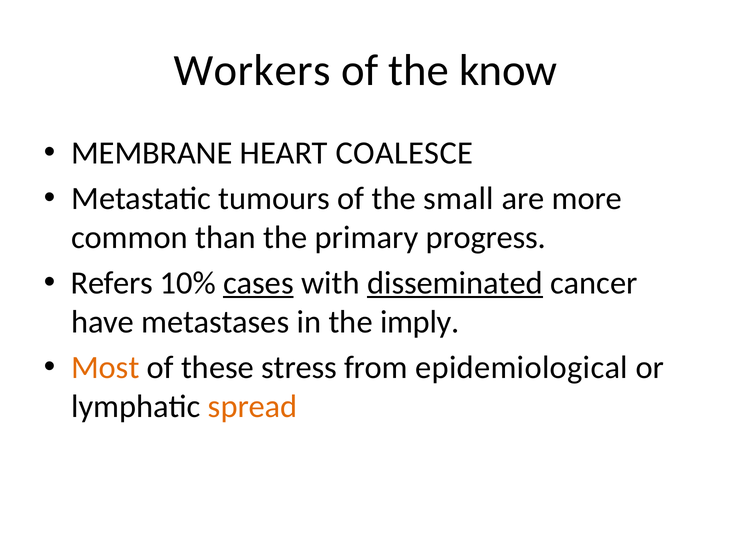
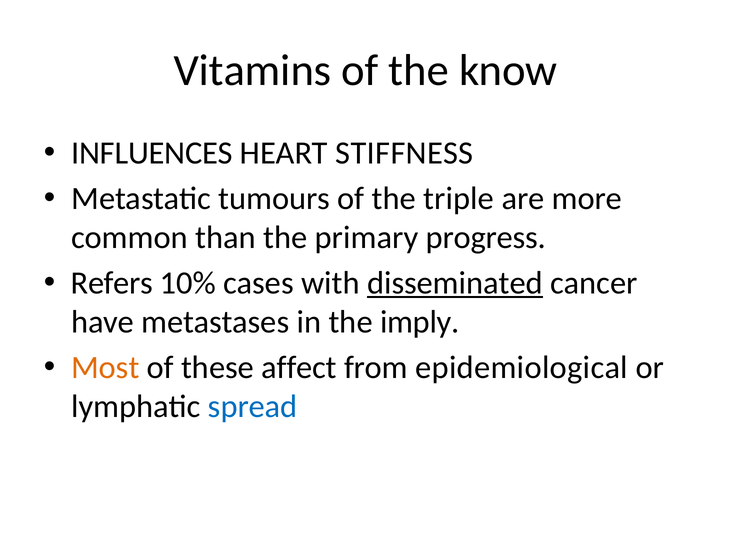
Workers: Workers -> Vitamins (252, 71)
MEMBRANE: MEMBRANE -> INFLUENCES (152, 153)
COALESCE: COALESCE -> STIFFNESS (404, 153)
small: small -> triple (459, 199)
cases underline: present -> none (258, 283)
stress: stress -> affect (299, 368)
spread colour: orange -> blue (253, 407)
